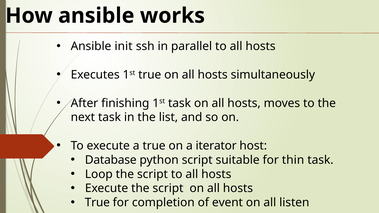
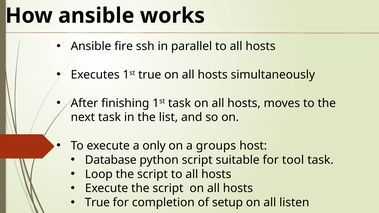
init: init -> fire (124, 46)
a true: true -> only (154, 146)
iterator: iterator -> groups (216, 146)
thin: thin -> tool (293, 160)
event: event -> setup (227, 203)
